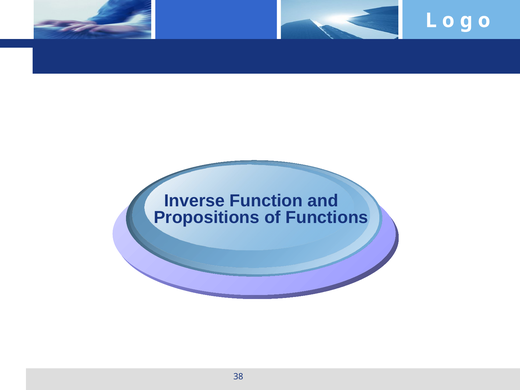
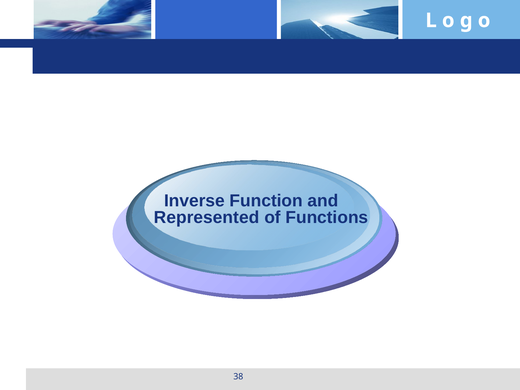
Propositions: Propositions -> Represented (207, 217)
